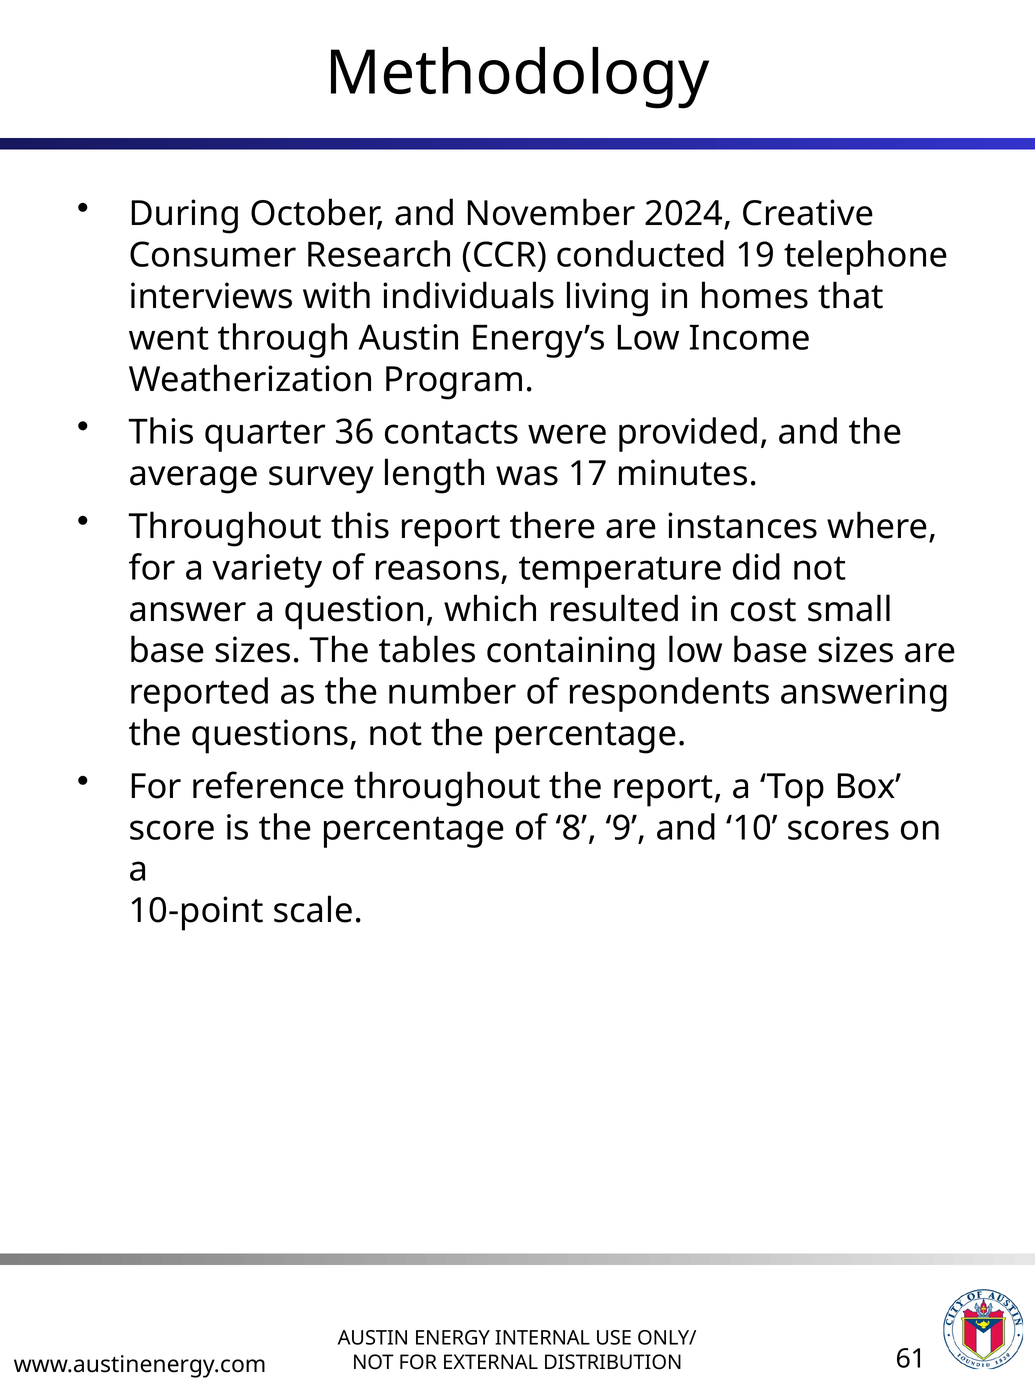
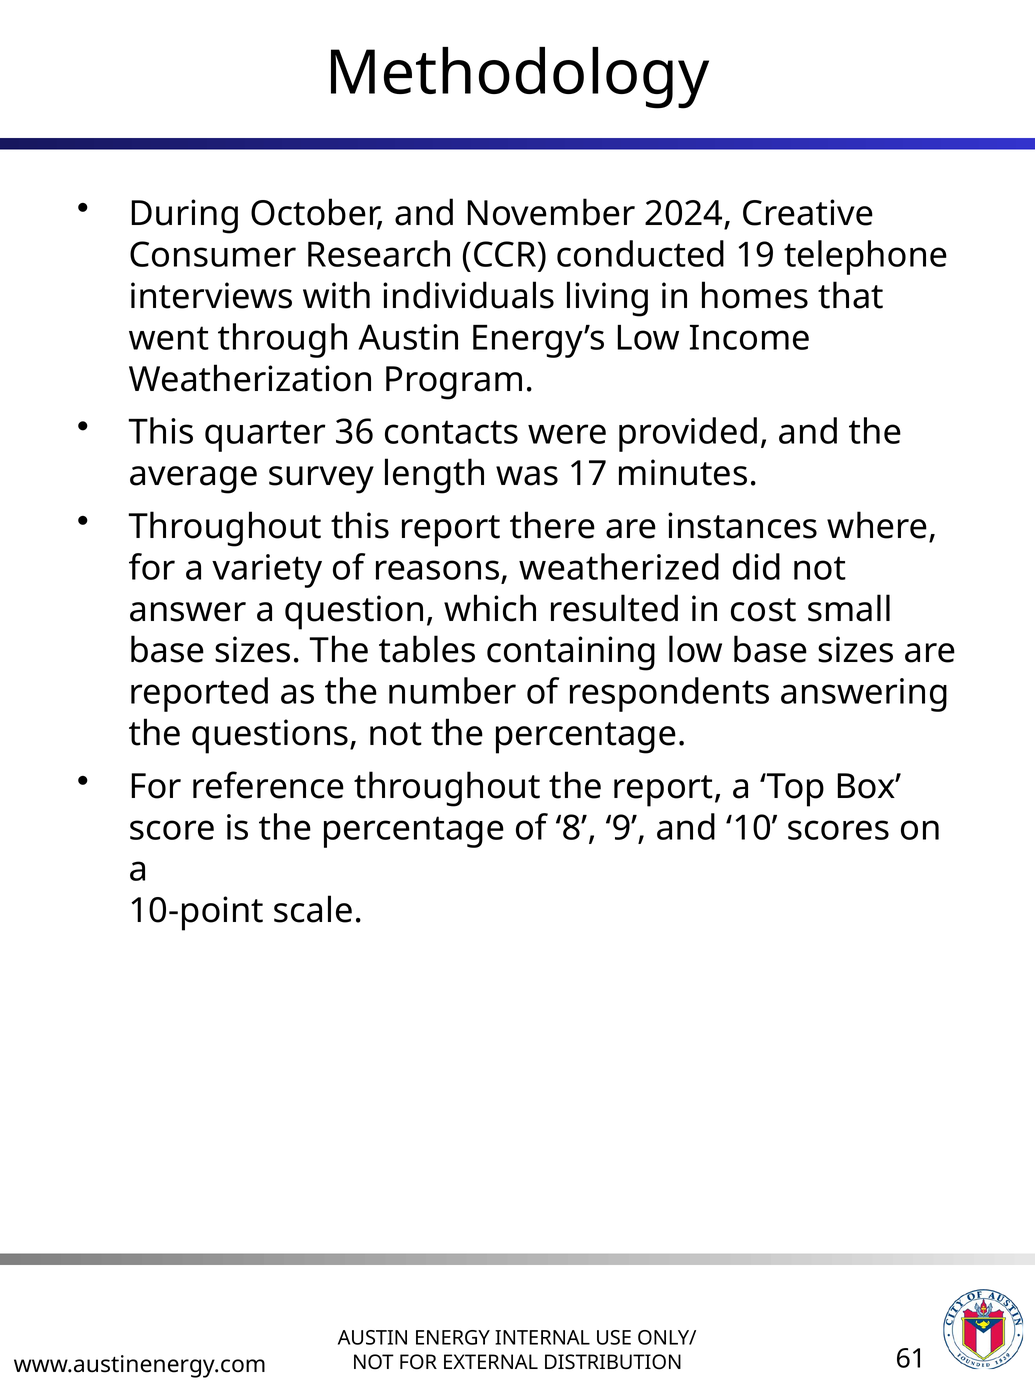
temperature: temperature -> weatherized (620, 568)
